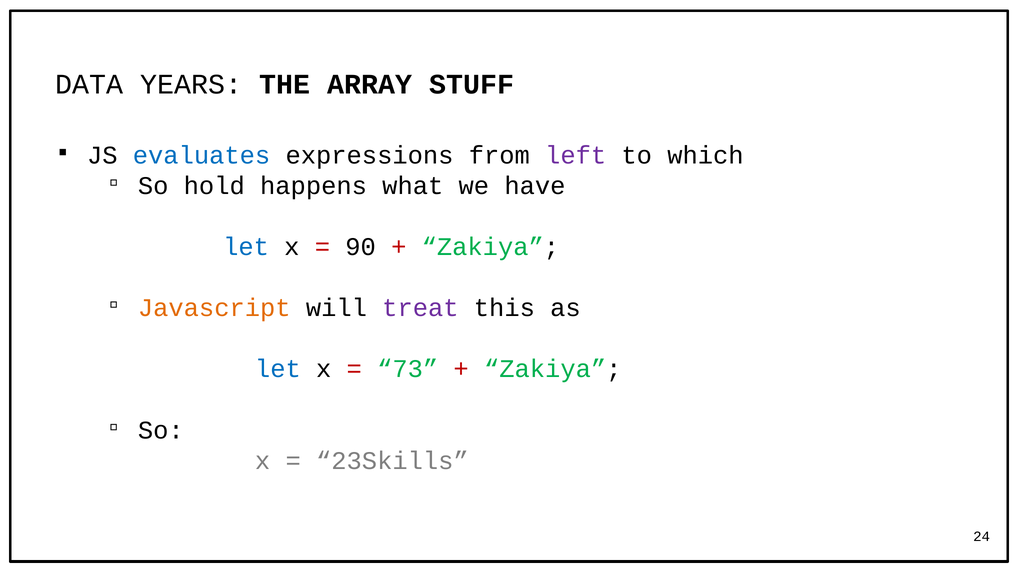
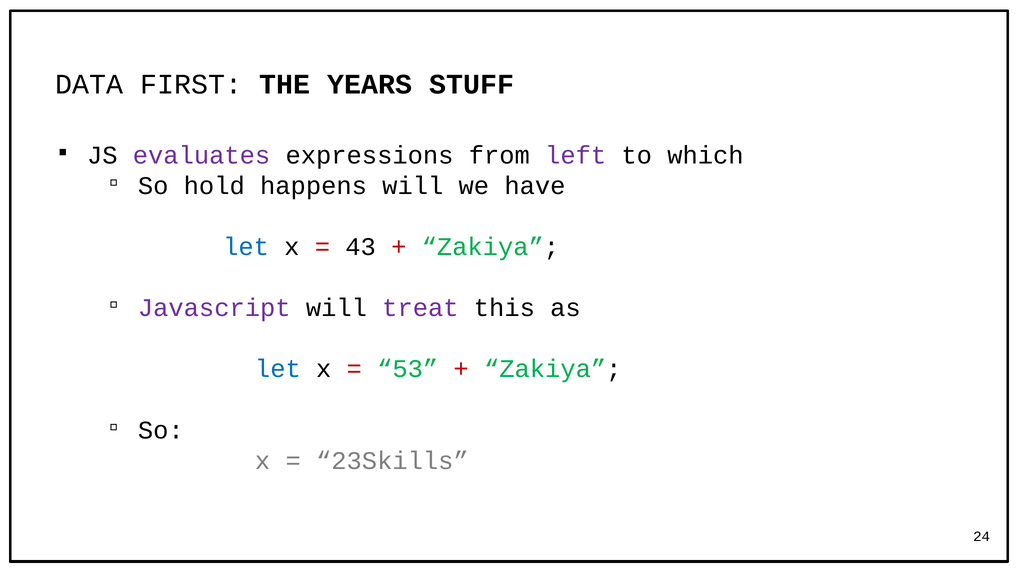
YEARS: YEARS -> FIRST (191, 84)
ARRAY: ARRAY -> YEARS (370, 84)
evaluates colour: blue -> purple (202, 155)
happens what: what -> will (413, 186)
90: 90 -> 43 (361, 247)
Javascript colour: orange -> purple (214, 308)
73: 73 -> 53 (408, 369)
